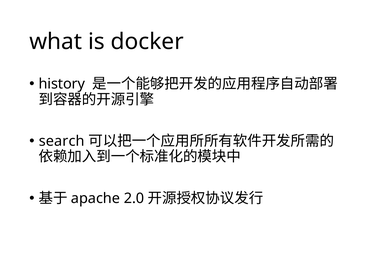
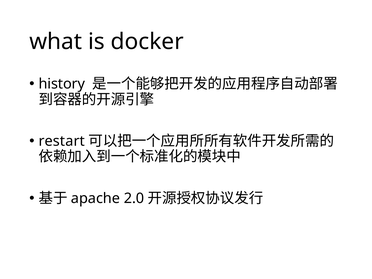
search: search -> restart (62, 141)
